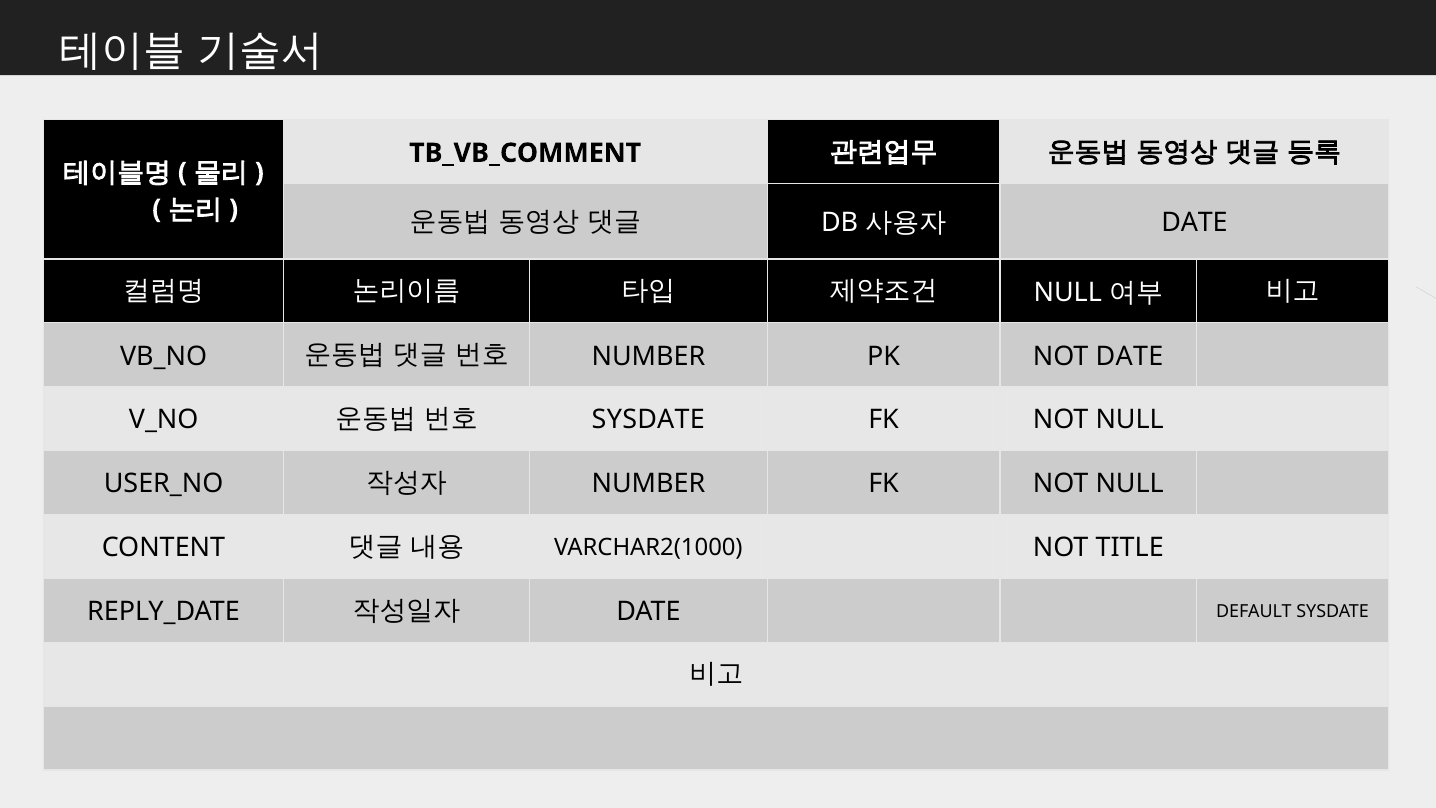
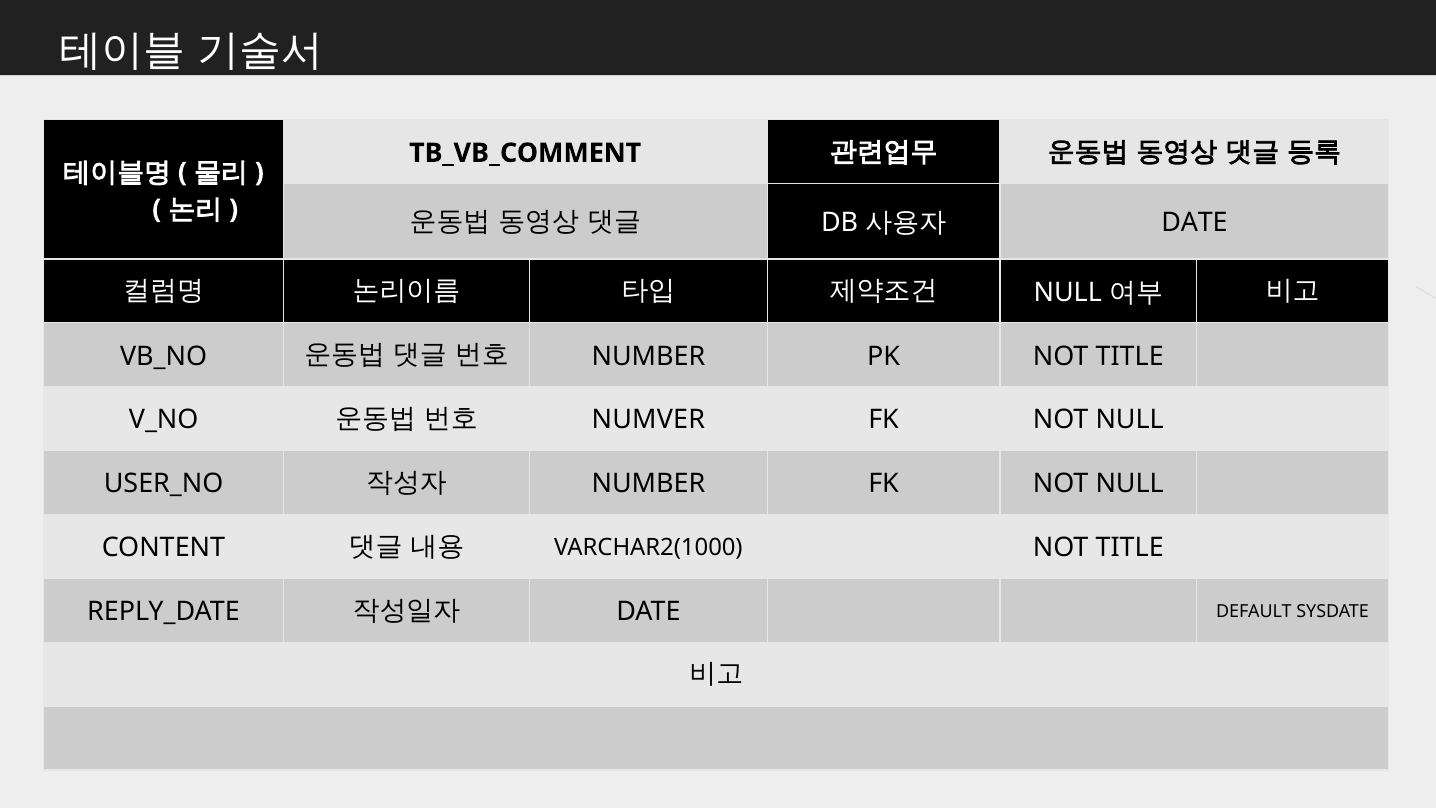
PK NOT DATE: DATE -> TITLE (1130, 356)
SYSDATE: SYSDATE -> NUMVER (648, 420)
